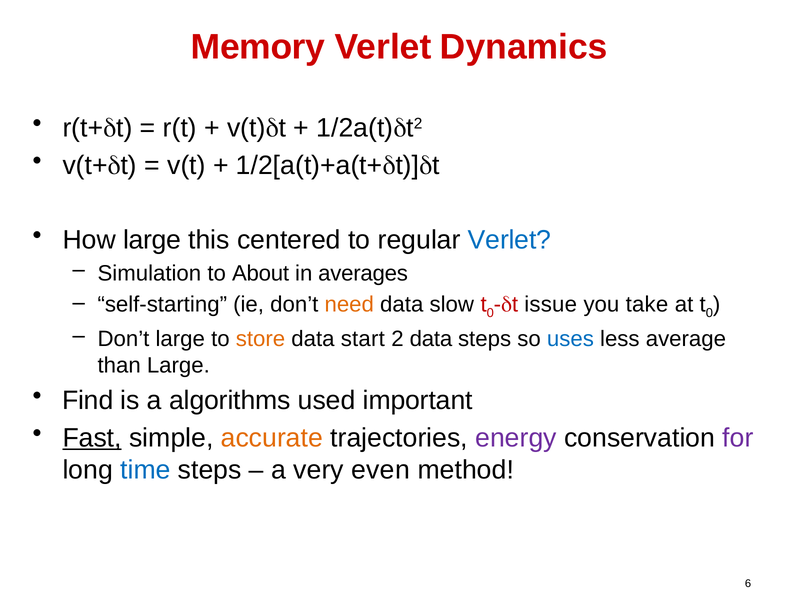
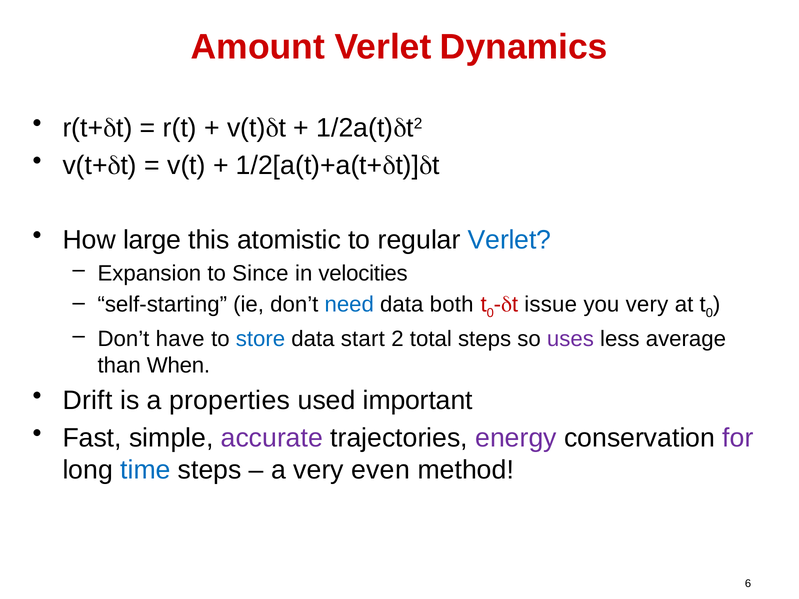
Memory: Memory -> Amount (258, 47)
centered: centered -> atomistic (289, 240)
Simulation: Simulation -> Expansion (149, 273)
About: About -> Since (260, 273)
averages: averages -> velocities (363, 273)
need colour: orange -> blue (349, 304)
slow: slow -> both (452, 304)
you take: take -> very (647, 304)
Don’t large: large -> have (180, 339)
store colour: orange -> blue (260, 339)
2 data: data -> total (431, 339)
uses colour: blue -> purple (570, 339)
than Large: Large -> When (178, 366)
Find: Find -> Drift (88, 401)
algorithms: algorithms -> properties (230, 401)
Fast underline: present -> none (92, 438)
accurate colour: orange -> purple (272, 438)
